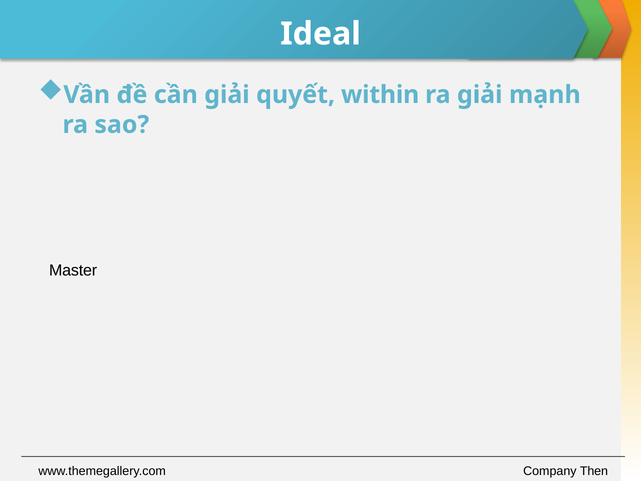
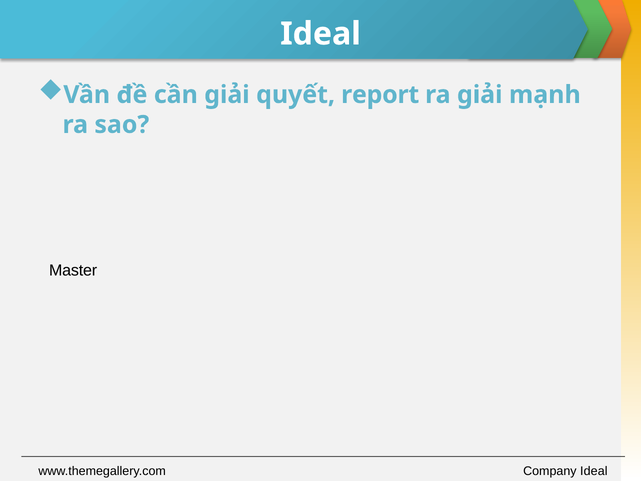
within: within -> report (380, 95)
Company Then: Then -> Ideal (594, 471)
